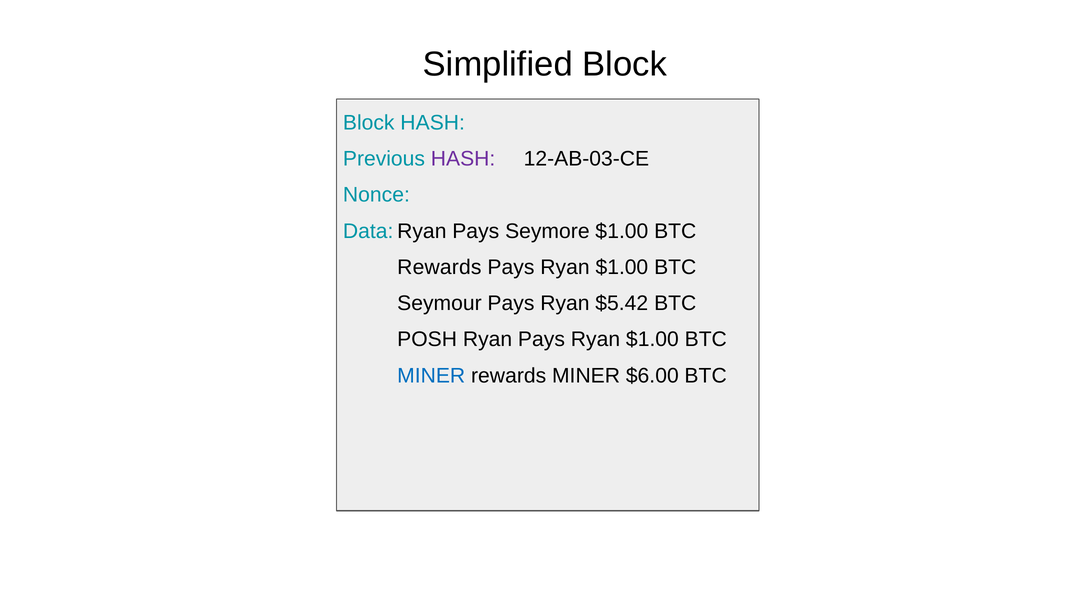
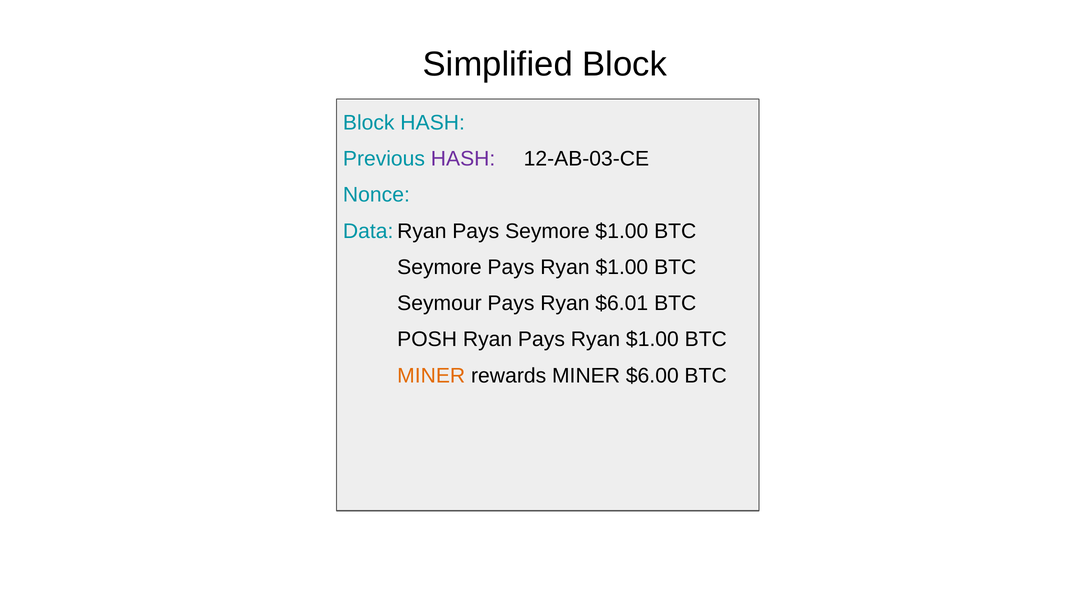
Rewards: Rewards -> Seymore (439, 267)
$5.42: $5.42 -> $6.01 (622, 303)
MINER colour: blue -> orange (431, 376)
